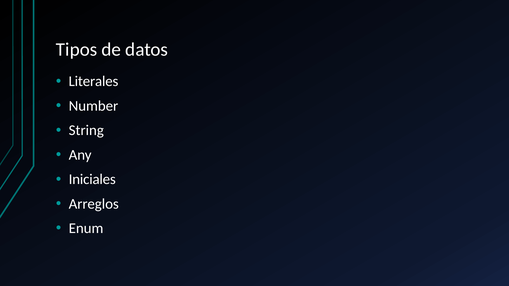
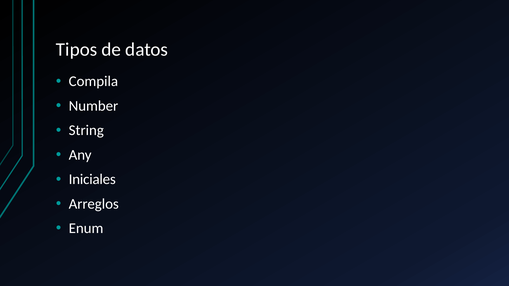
Literales: Literales -> Compila (93, 82)
